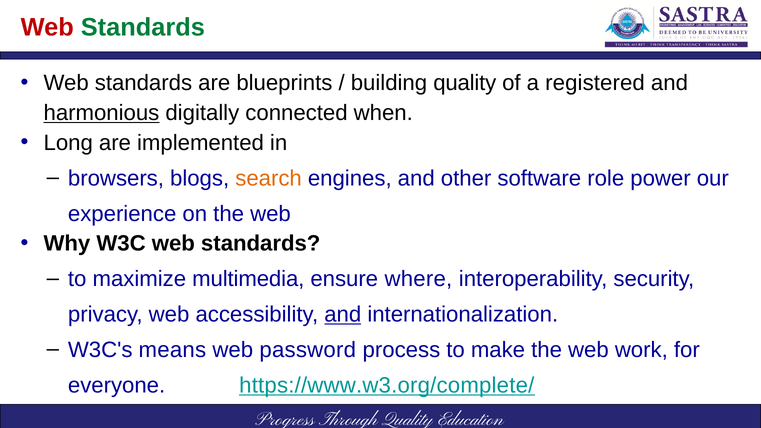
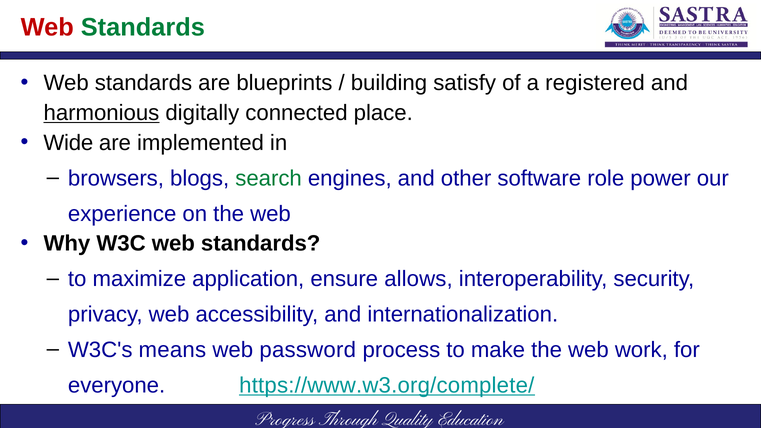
building quality: quality -> satisfy (465, 83)
when: when -> place (383, 113)
Long: Long -> Wide (68, 143)
search colour: orange -> green (269, 178)
multimedia: multimedia -> application (248, 279)
where: where -> allows (418, 279)
and underline: present -> none (343, 314)
